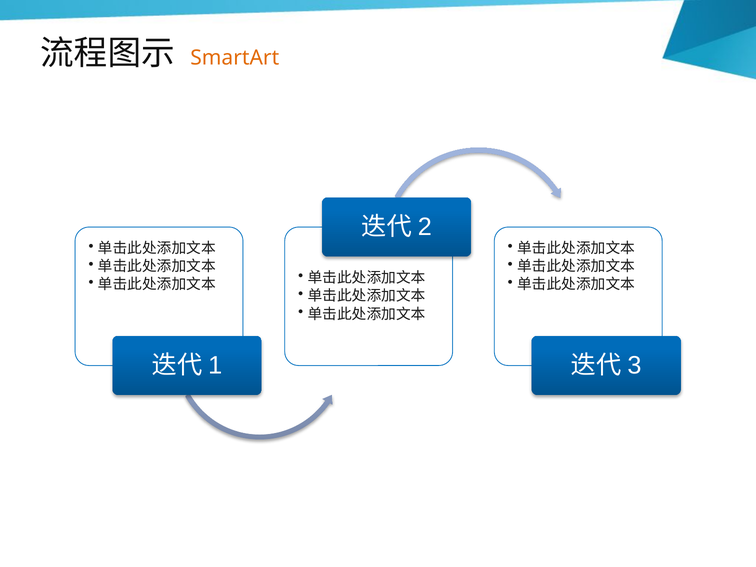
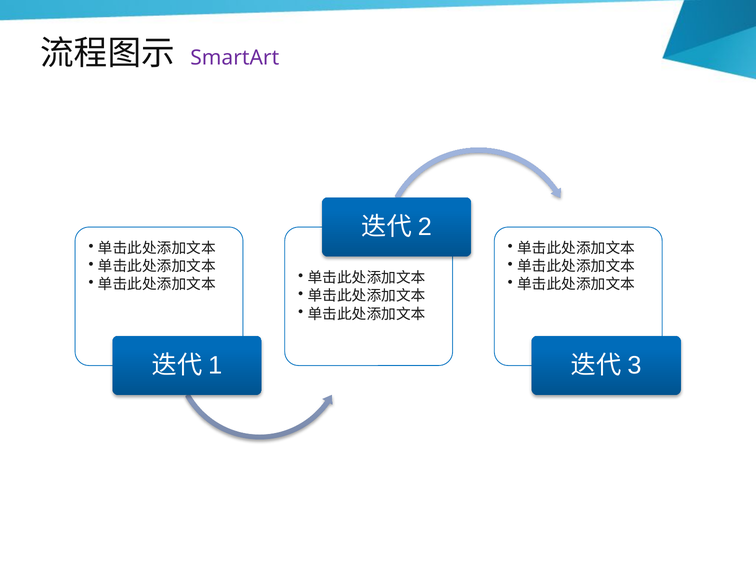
SmartArt colour: orange -> purple (235, 58)
